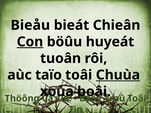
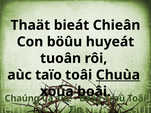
Bieåu: Bieåu -> Thaät (30, 25)
Con underline: present -> none (30, 42)
Thöông: Thöông -> Chaúng (22, 99)
